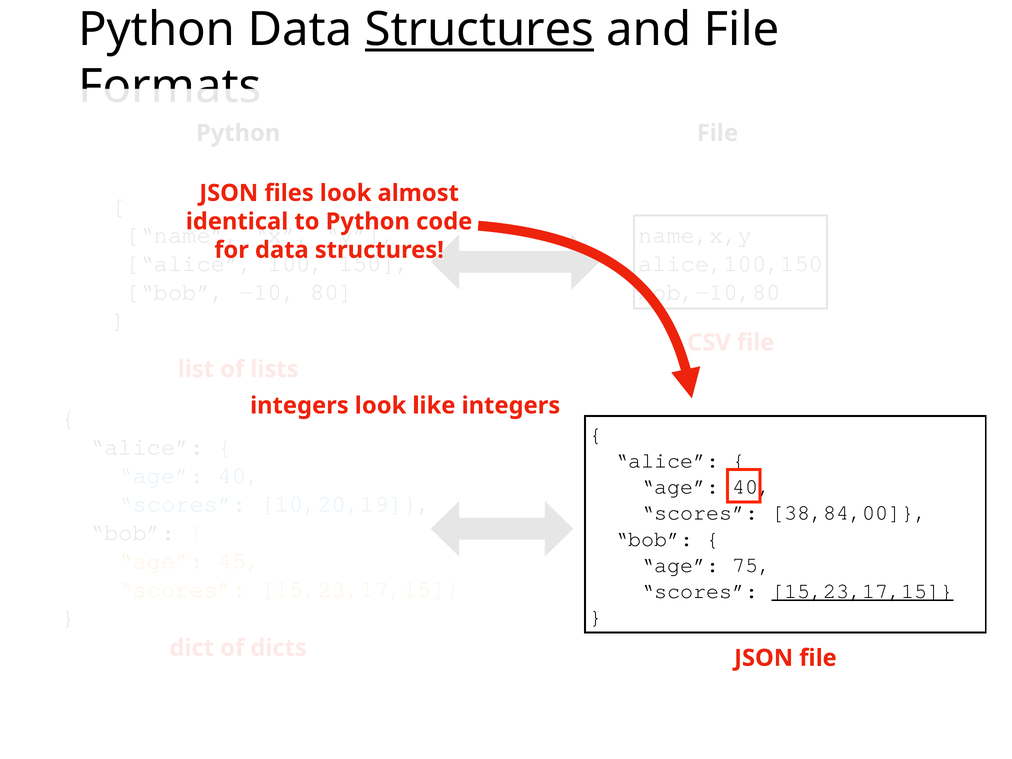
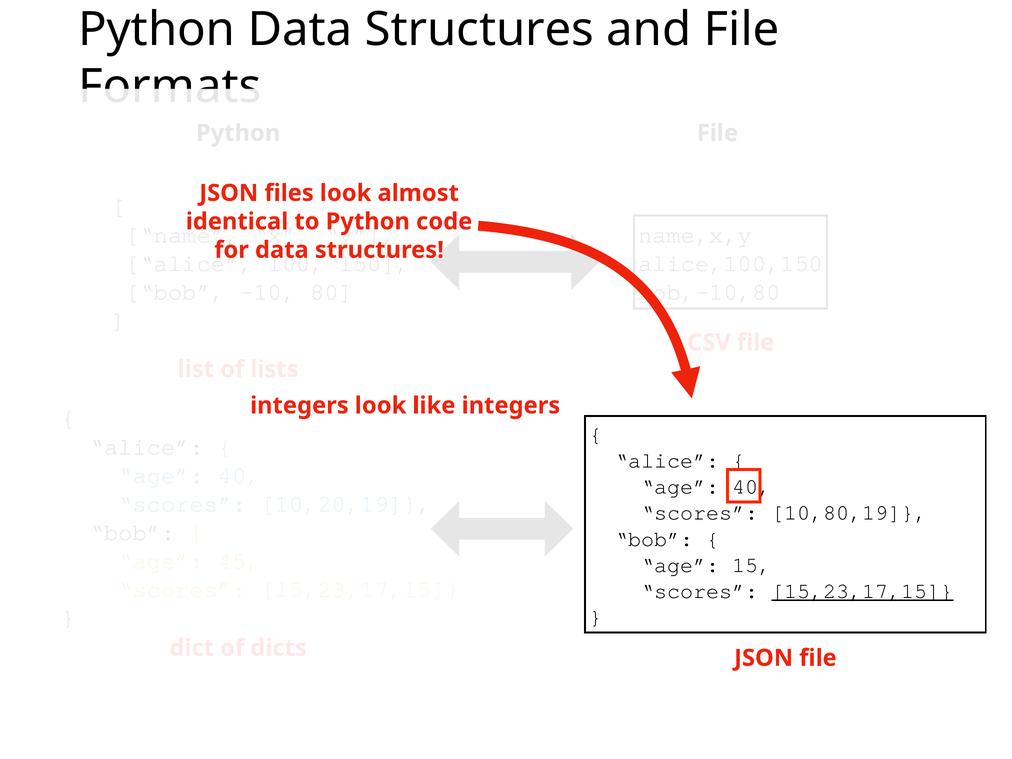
Structures underline: present -> none (480, 30)
38,84,00: 38,84,00 -> 10,80,19 (849, 513)
75: 75 -> 15 (752, 565)
